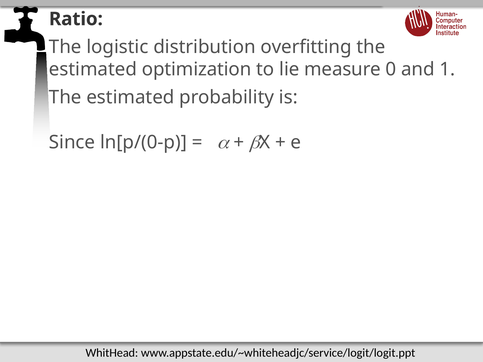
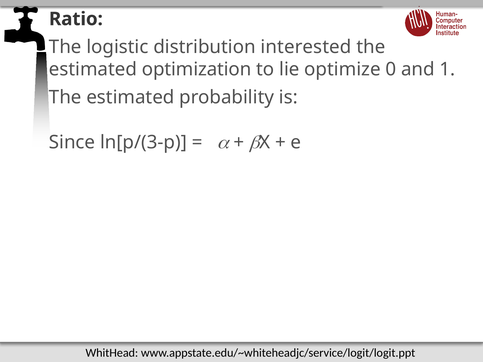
overfitting: overfitting -> interested (306, 47)
measure: measure -> optimize (342, 69)
ln[p/(0-p: ln[p/(0-p -> ln[p/(3-p (143, 142)
